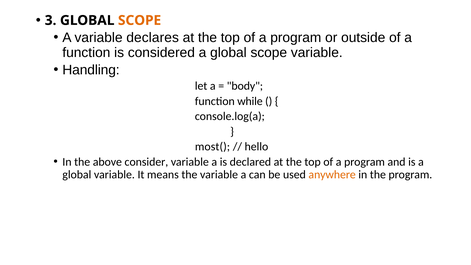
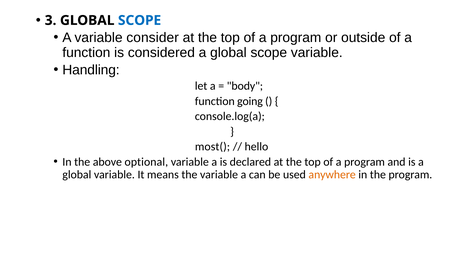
SCOPE colour: orange -> blue (140, 20)
declares: declares -> consider (153, 38)
while: while -> going (250, 101)
consider: consider -> optional (146, 162)
